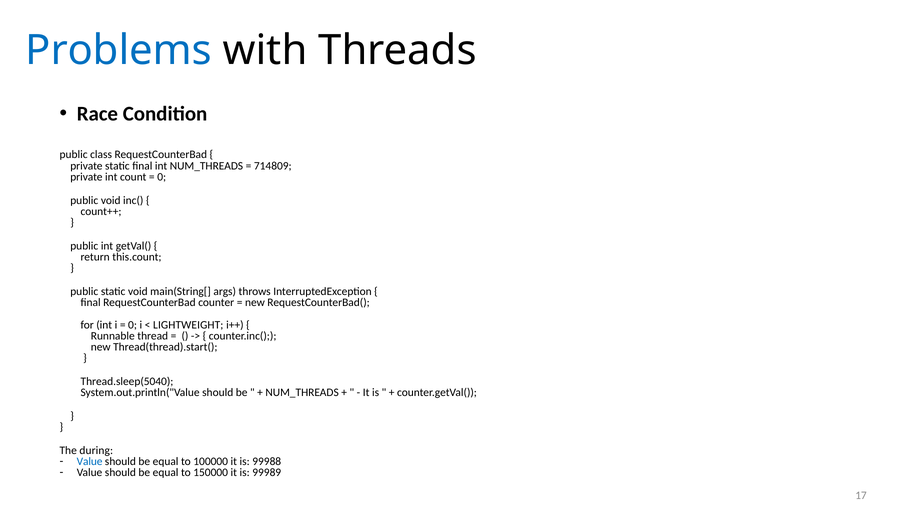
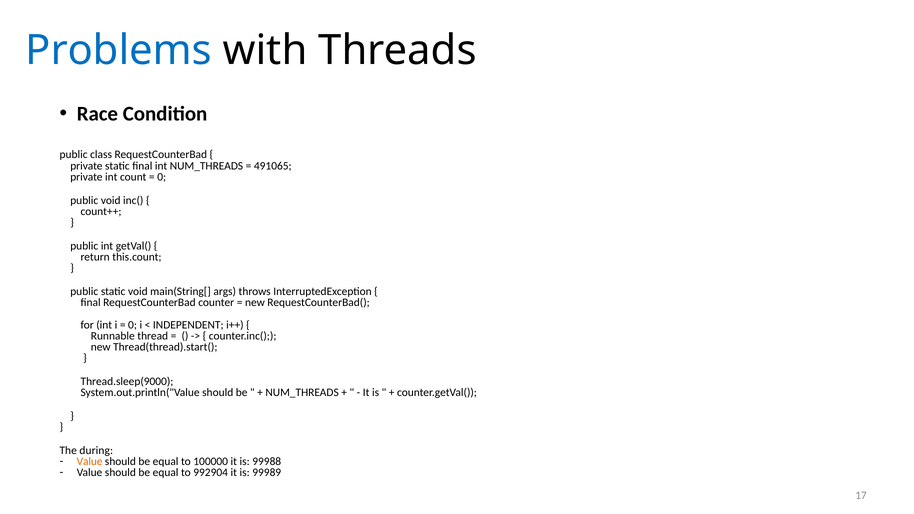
714809: 714809 -> 491065 (273, 166)
LIGHTWEIGHT: LIGHTWEIGHT -> INDEPENDENT (188, 325)
Thread.sleep(5040: Thread.sleep(5040 -> Thread.sleep(9000 (127, 382)
Value colour: blue -> orange (90, 462)
150000: 150000 -> 992904 (211, 473)
